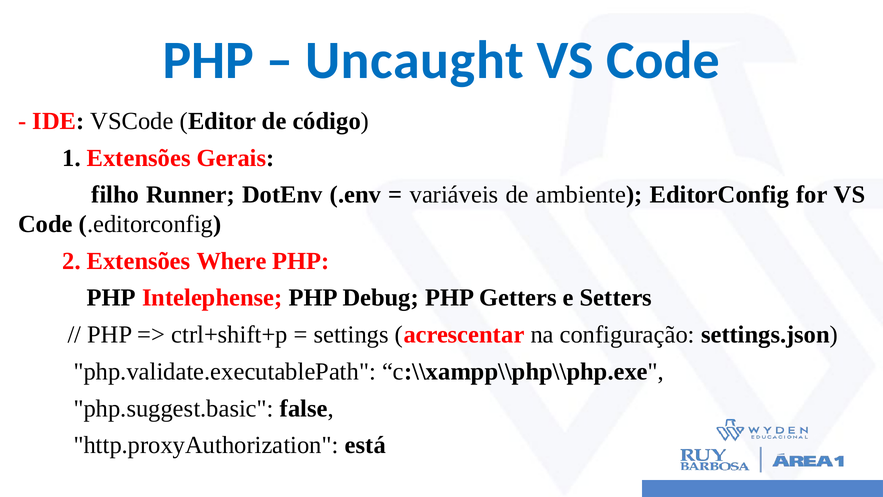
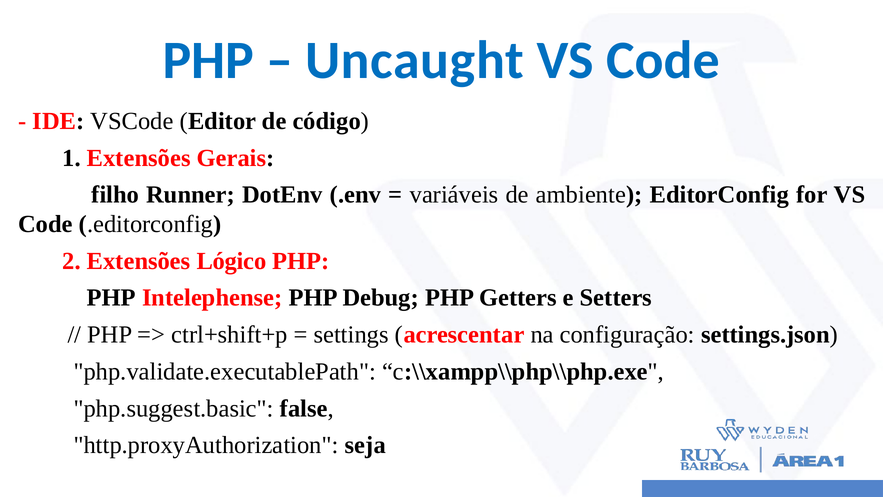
Where: Where -> Lógico (231, 261)
está: está -> seja (365, 445)
